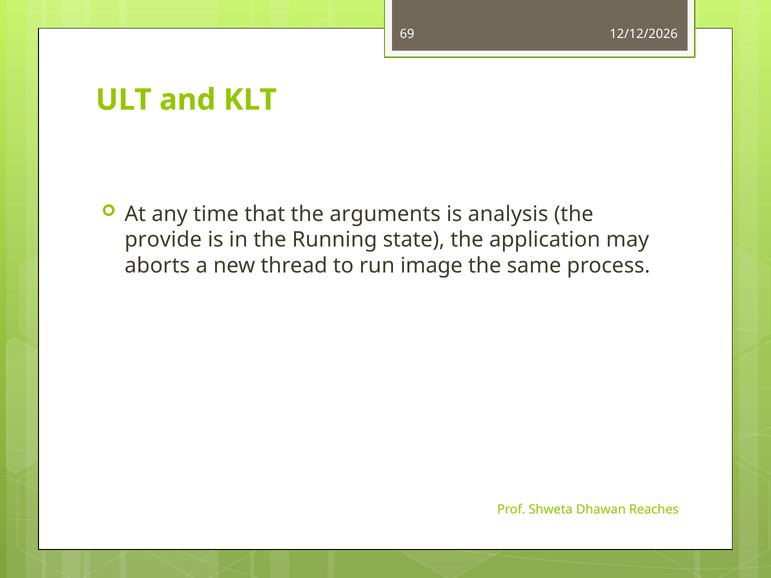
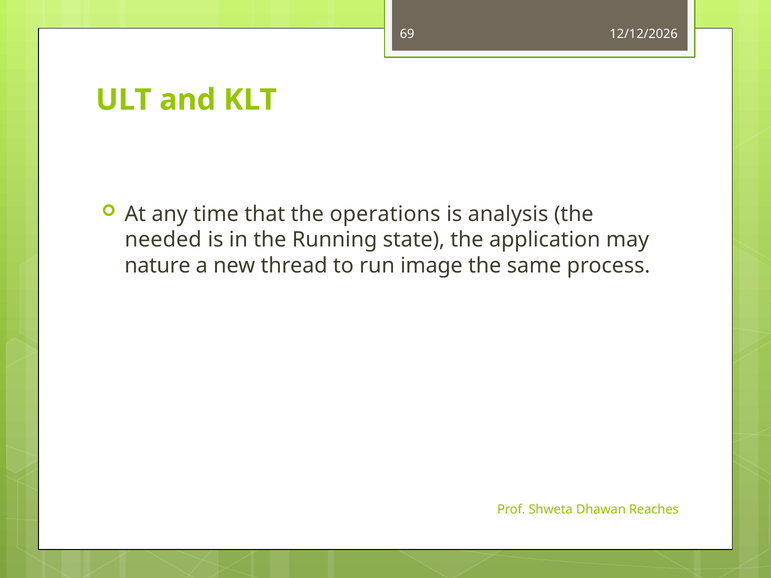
arguments: arguments -> operations (385, 214)
provide: provide -> needed (163, 240)
aborts: aborts -> nature (157, 266)
